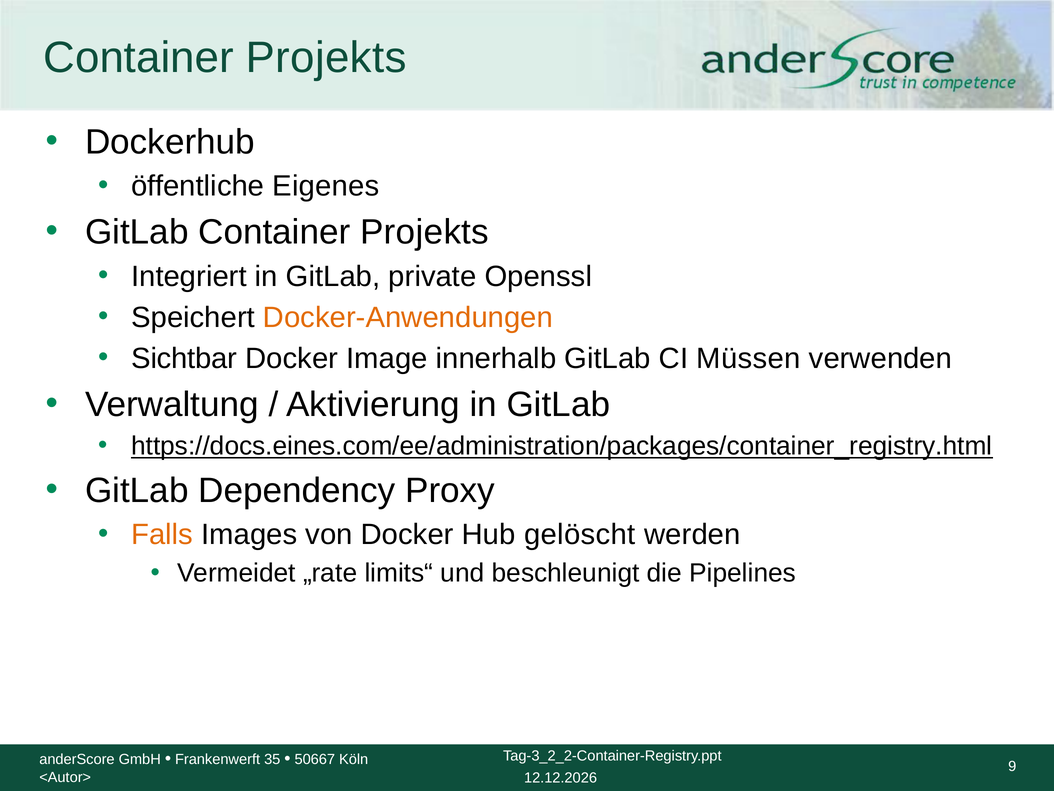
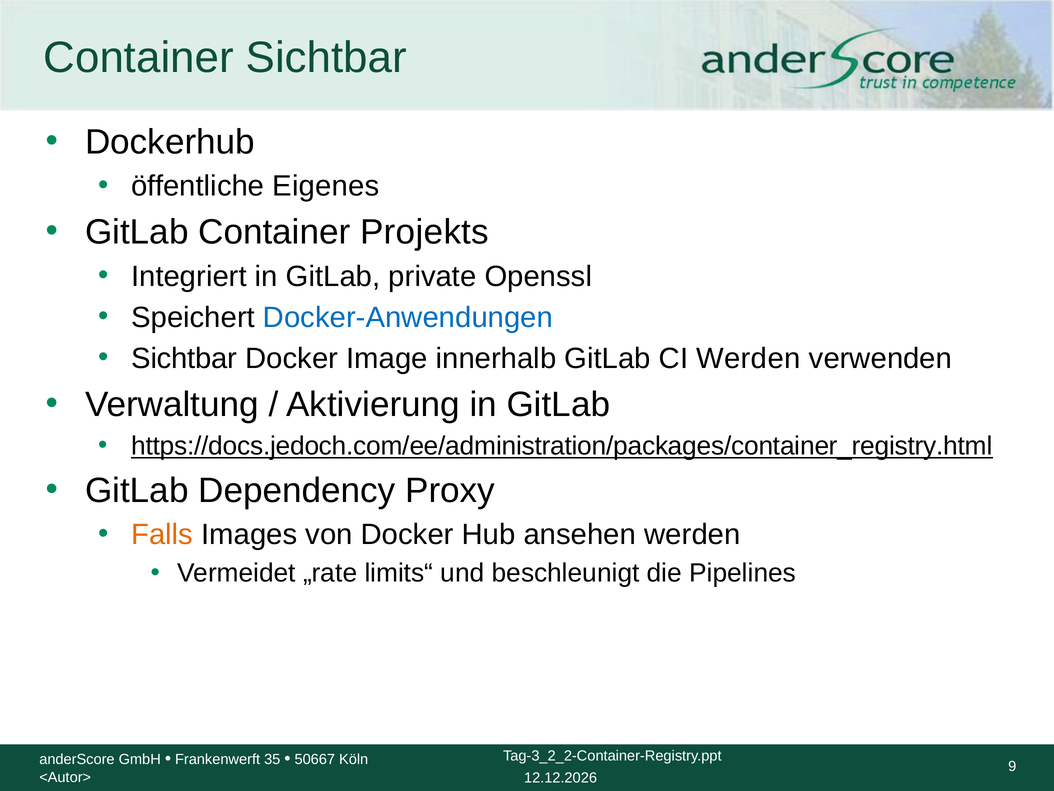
Projekts: Projekts -> Sichtbar (326, 58)
Docker-Anwendungen colour: orange -> blue (408, 317)
CI Müssen: Müssen -> Werden (748, 358)
https://docs.eines.com/ee/administration/packages/container_registry.html: https://docs.eines.com/ee/administration/packages/container_registry.html -> https://docs.jedoch.com/ee/administration/packages/container_registry.html (562, 446)
gelöscht: gelöscht -> ansehen (580, 534)
